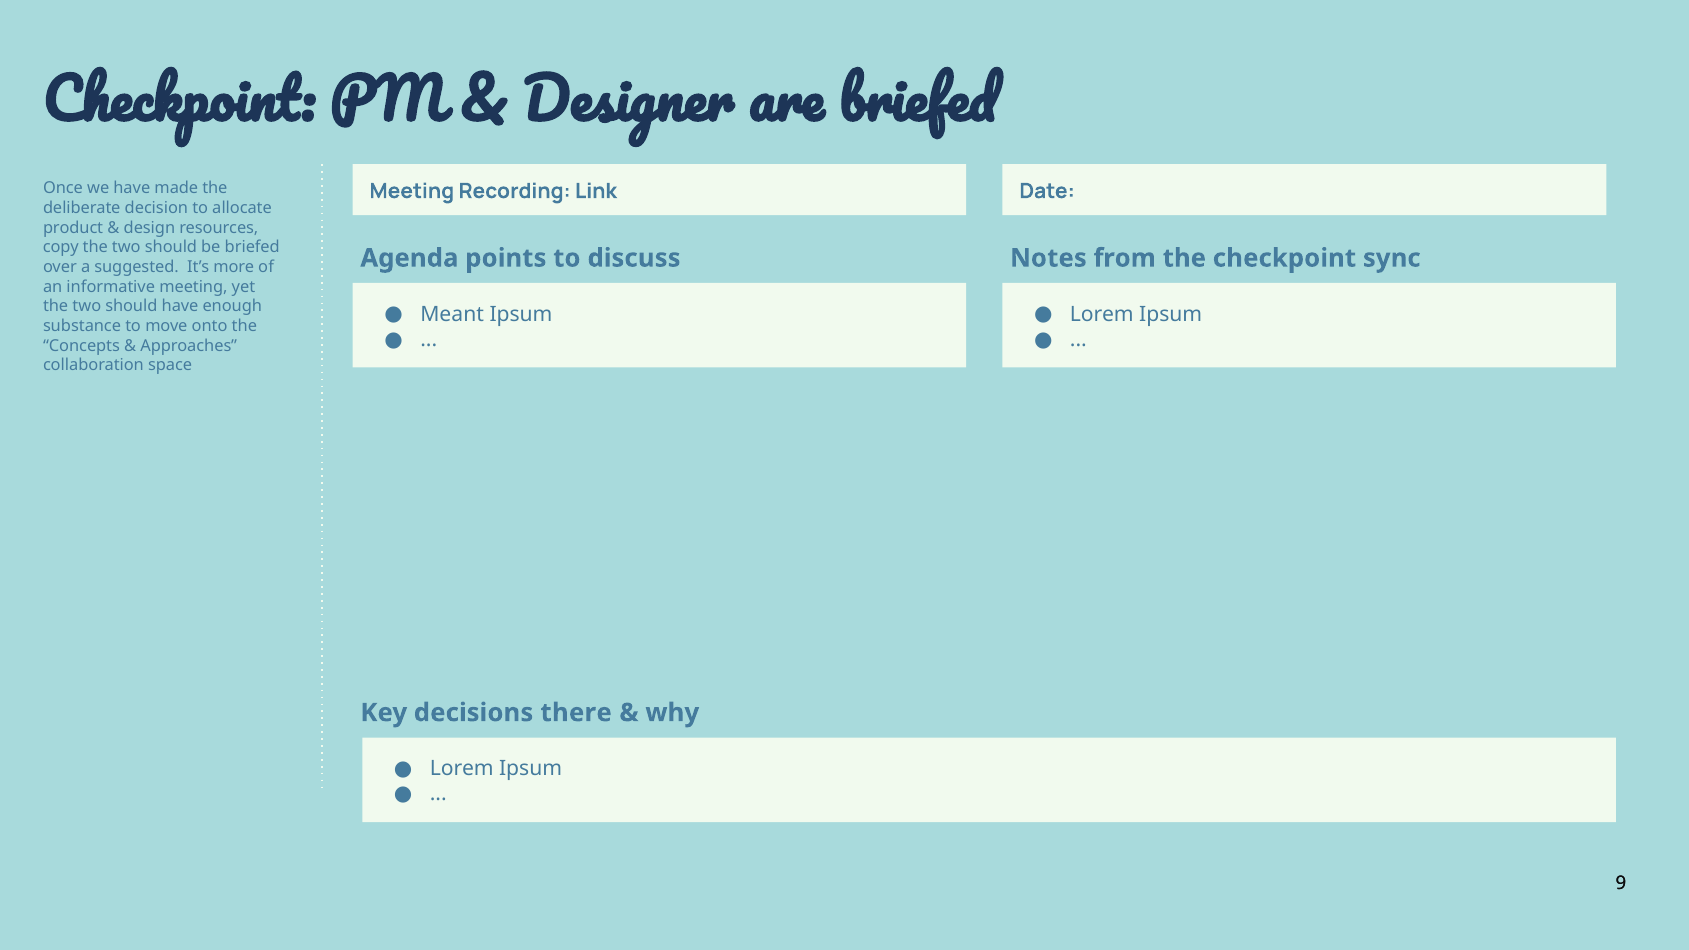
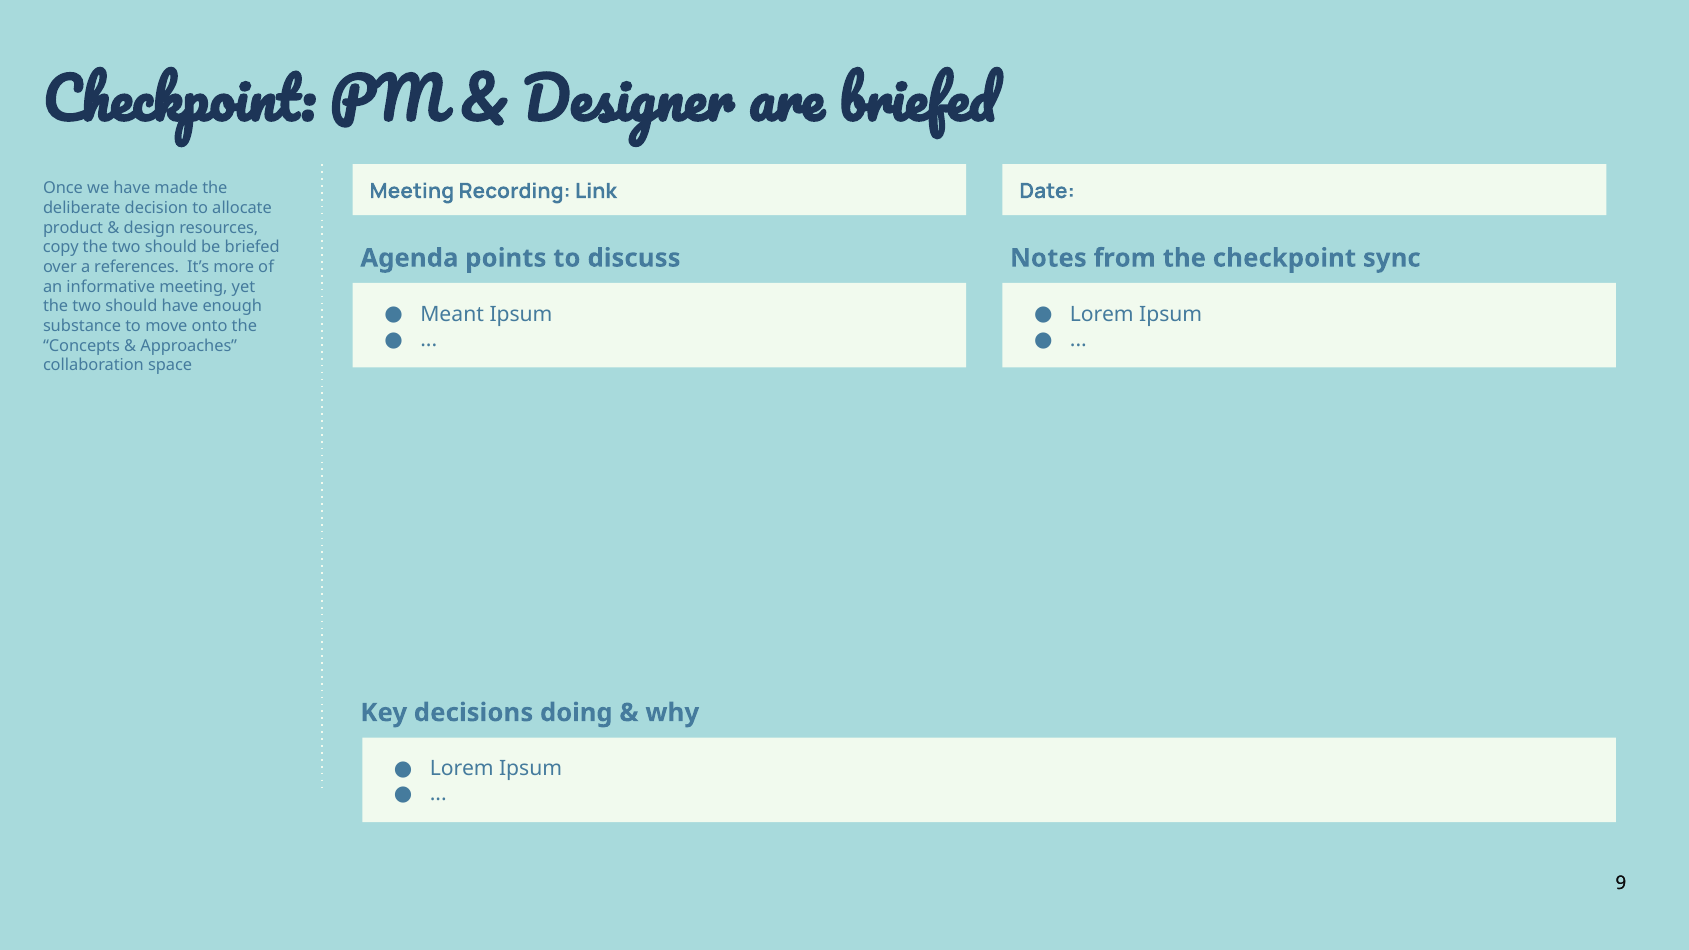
suggested: suggested -> references (137, 267)
there: there -> doing (576, 713)
